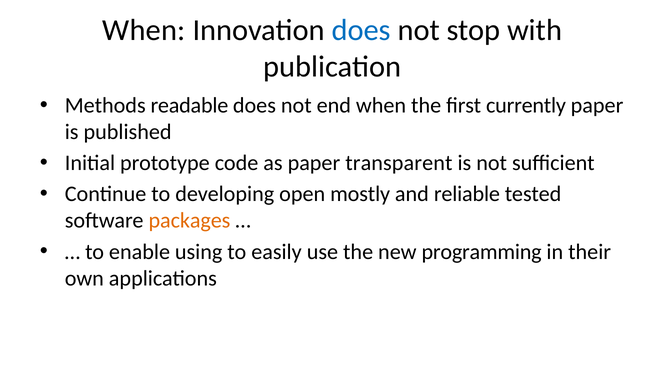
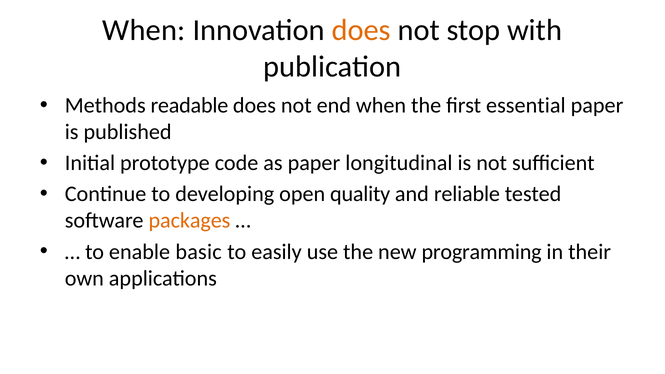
does colour: blue -> orange (361, 30)
currently: currently -> essential (526, 105)
transparent: transparent -> longitudinal (399, 163)
mostly: mostly -> quality (360, 194)
using: using -> basic (199, 252)
